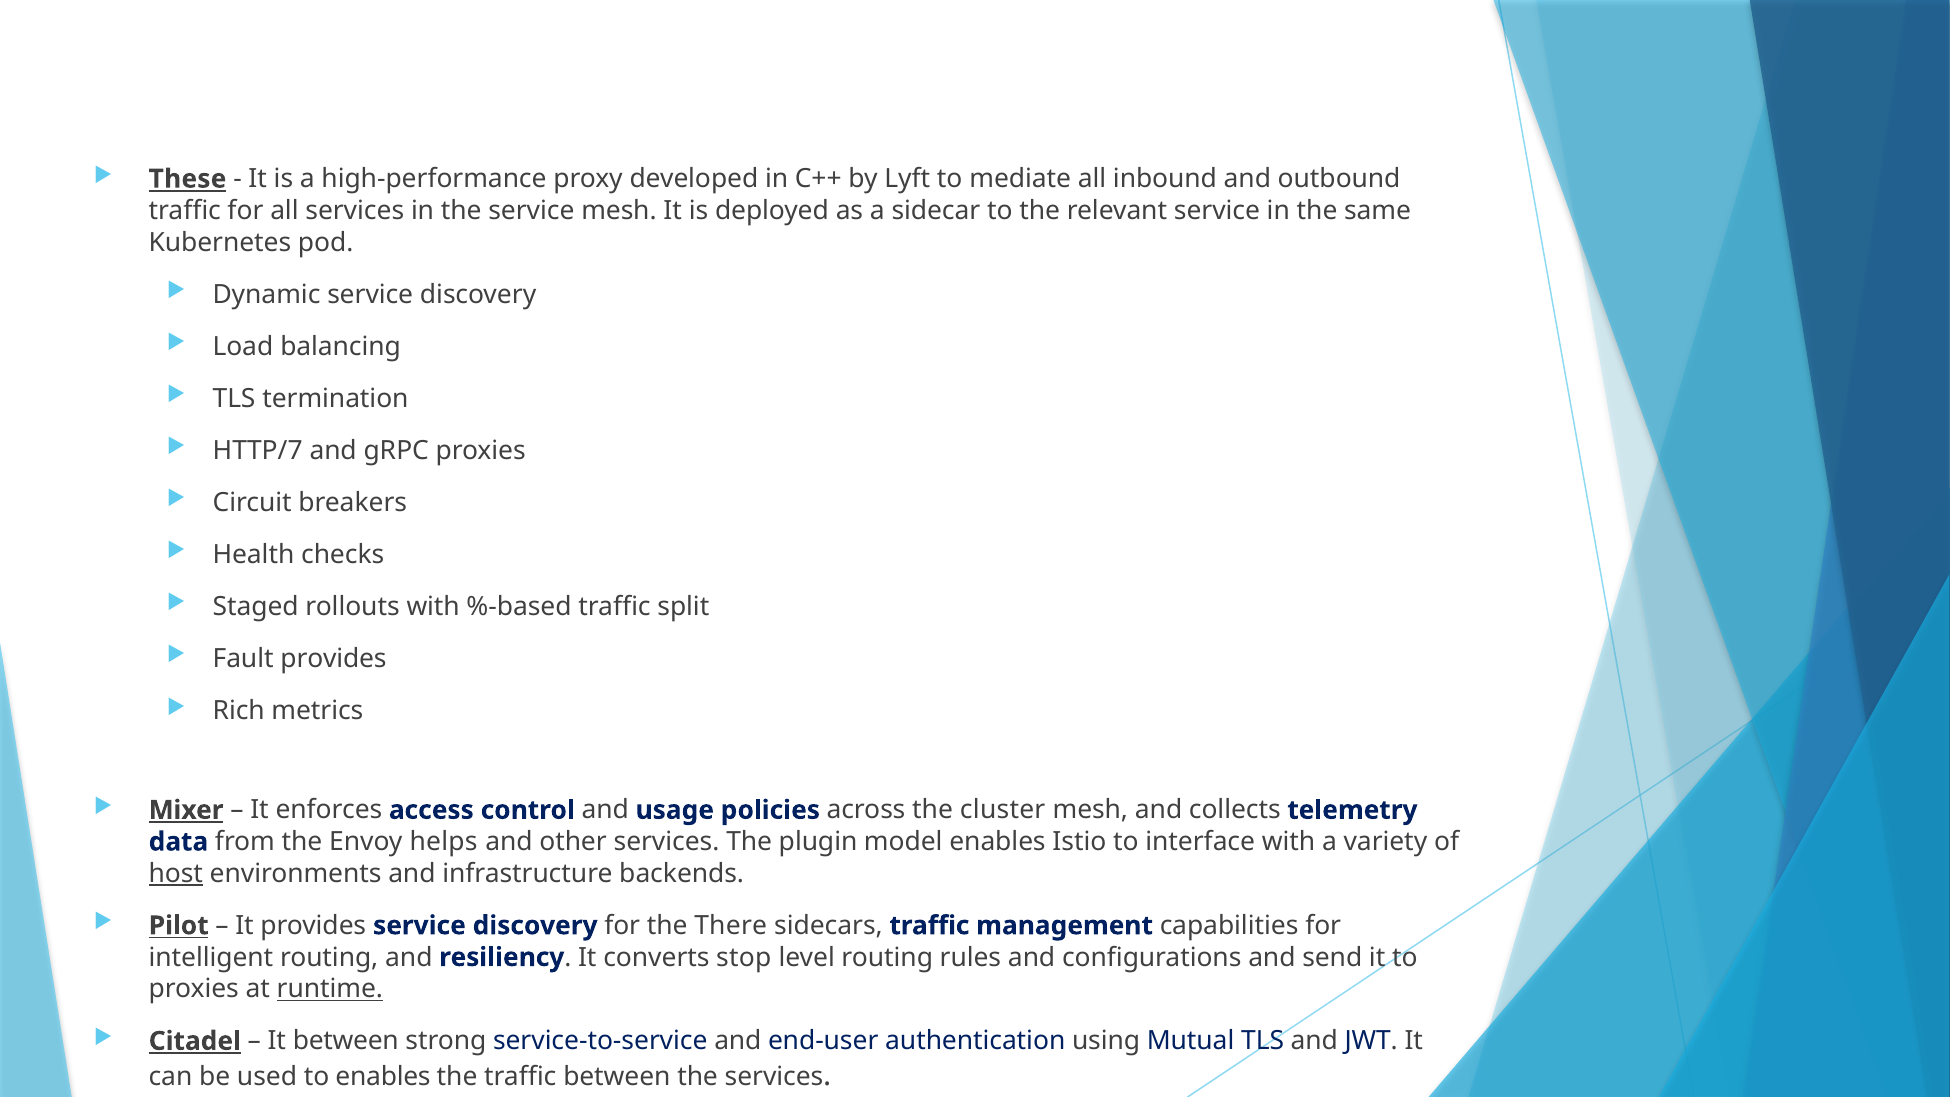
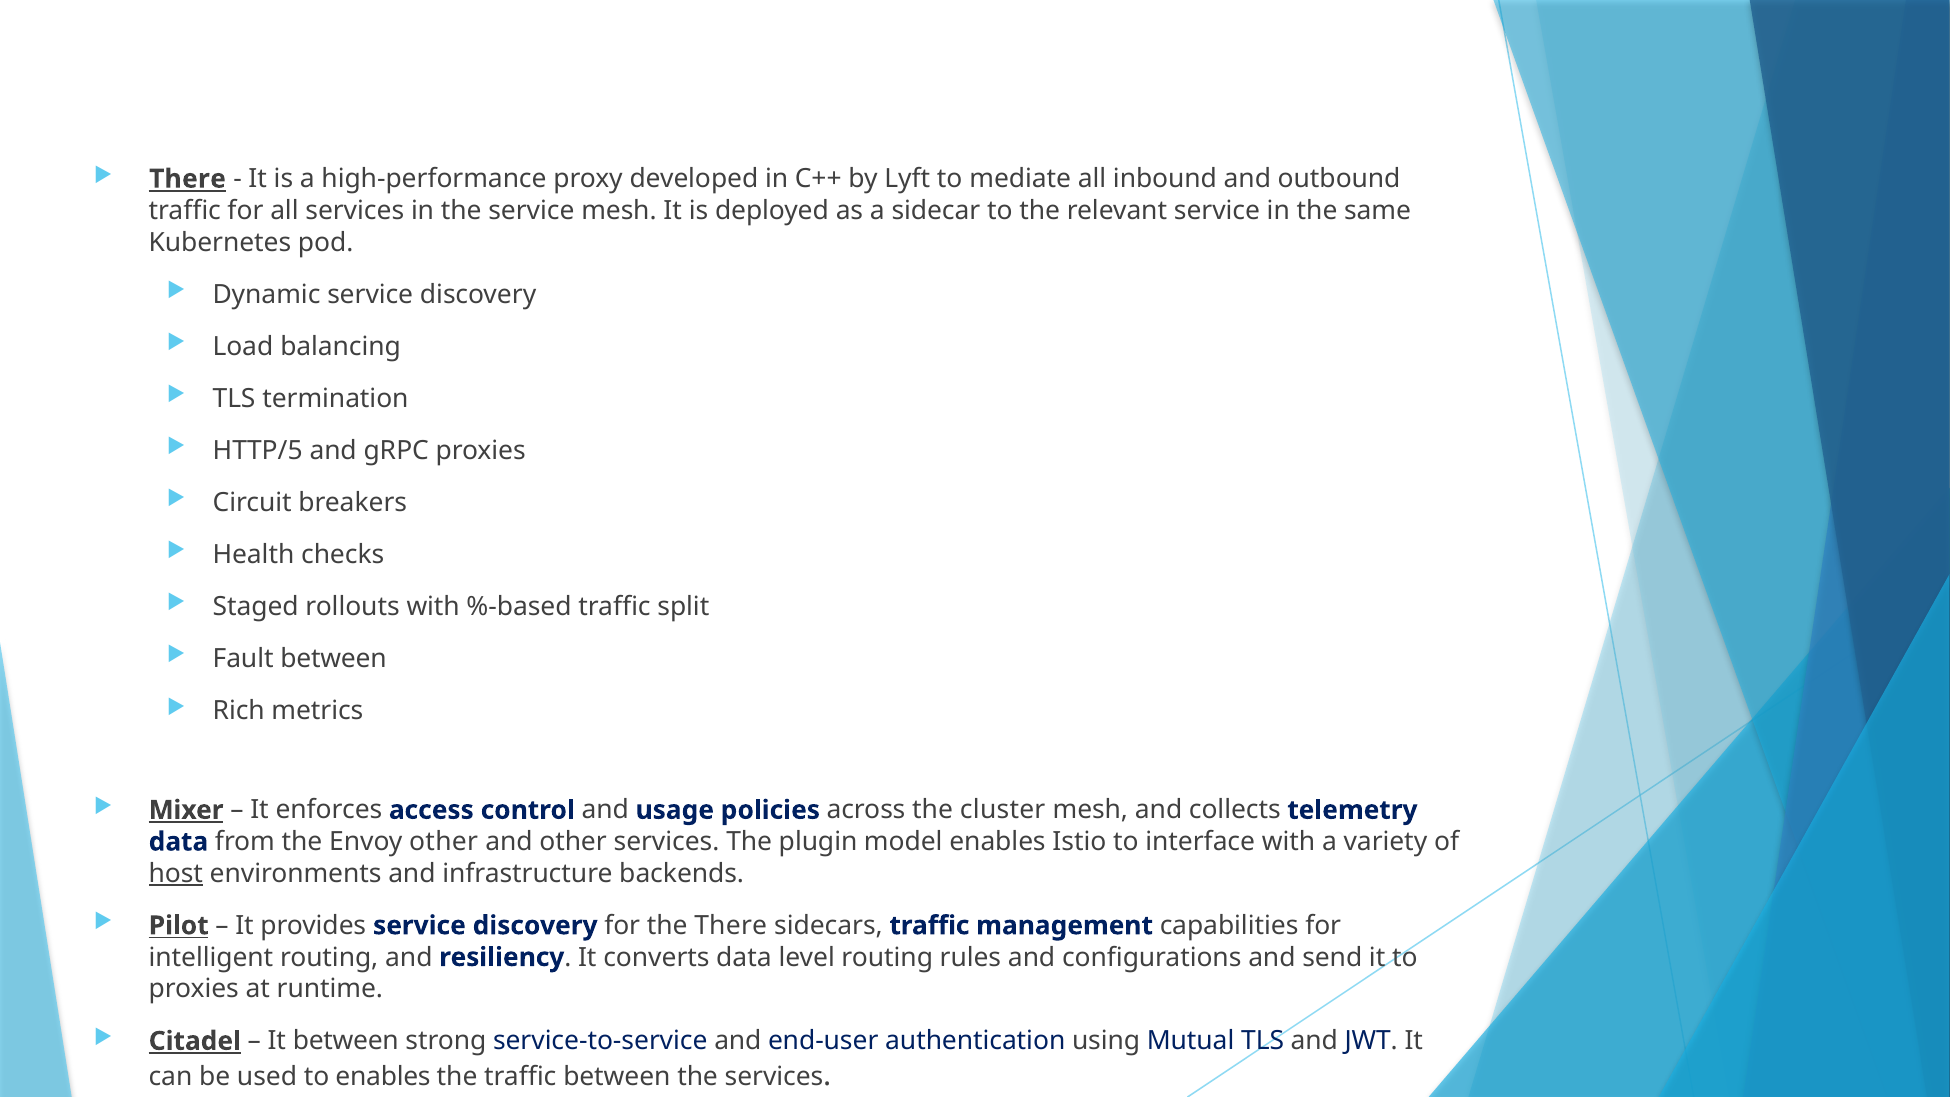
These: These -> There (187, 179)
HTTP/7: HTTP/7 -> HTTP/5 (258, 451)
Fault provides: provides -> between (334, 659)
Envoy helps: helps -> other (444, 842)
converts stop: stop -> data (744, 957)
runtime underline: present -> none (330, 989)
